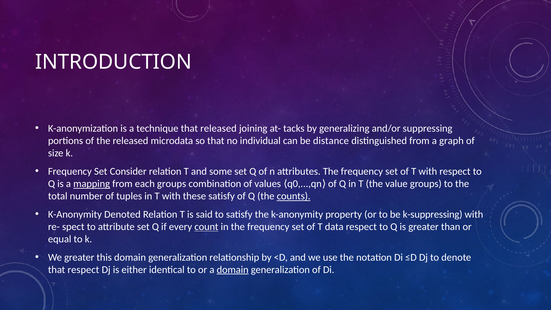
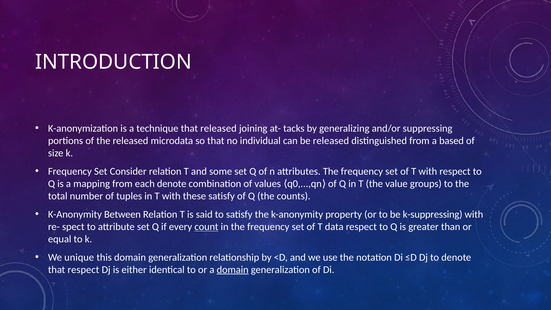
be distance: distance -> released (331, 141)
graph: graph -> based (452, 141)
mapping underline: present -> none (92, 184)
each groups: groups -> denote (172, 184)
counts underline: present -> none (294, 196)
Denoted: Denoted -> Between (122, 214)
We greater: greater -> unique (79, 257)
